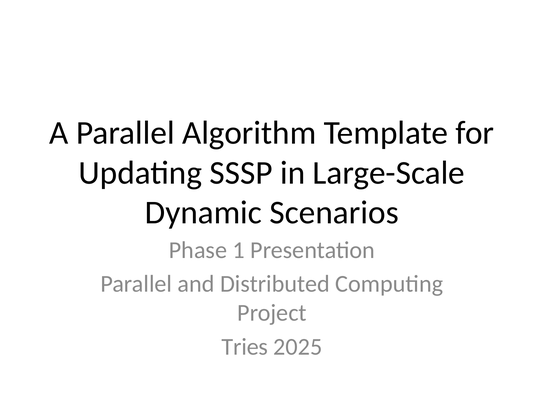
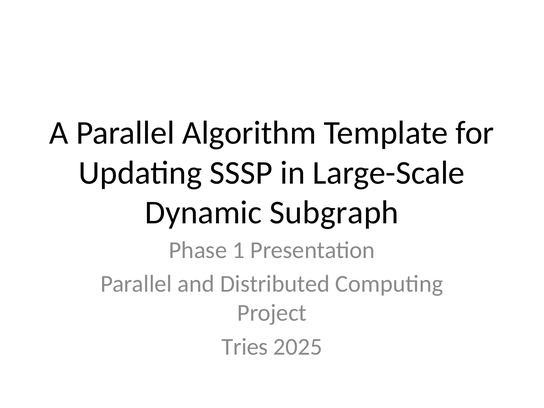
Scenarios: Scenarios -> Subgraph (334, 213)
